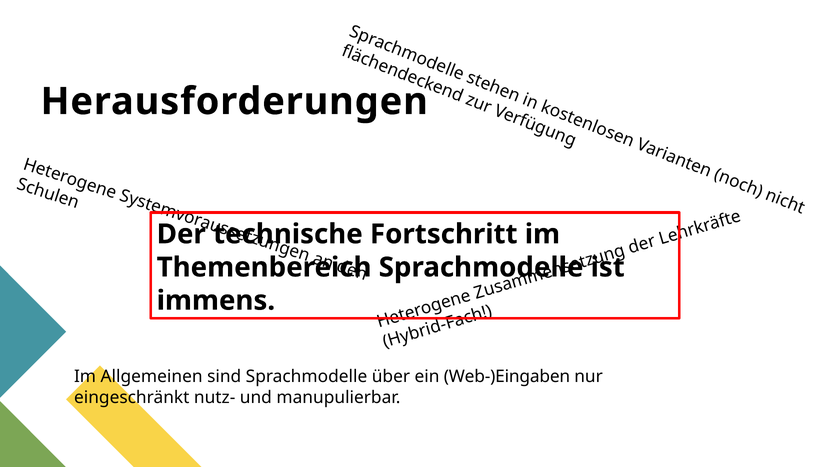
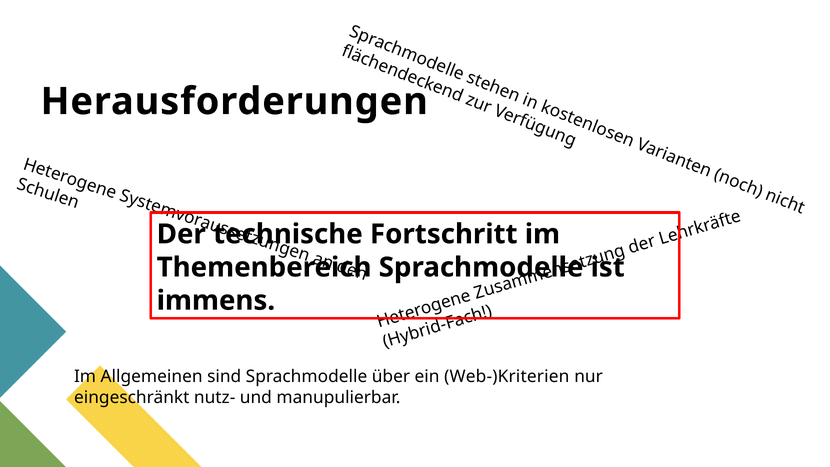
Web-)Eingaben: Web-)Eingaben -> Web-)Kriterien (507, 377)
